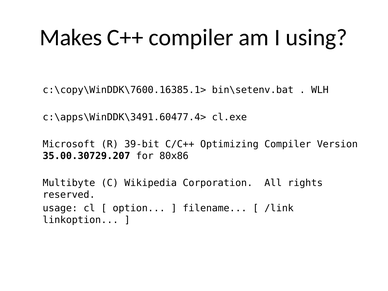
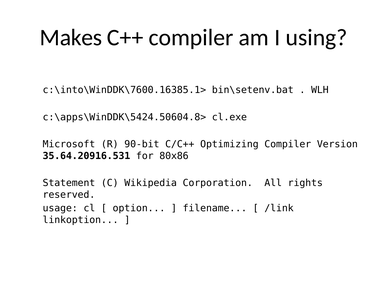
c:\copy\WinDDK\7600.16385.1>: c:\copy\WinDDK\7600.16385.1> -> c:\into\WinDDK\7600.16385.1> (124, 90)
c:\apps\WinDDK\3491.60477.4>: c:\apps\WinDDK\3491.60477.4> -> c:\apps\WinDDK\5424.50604.8> (124, 117)
39-bit: 39-bit -> 90-bit (142, 144)
35.00.30729.207: 35.00.30729.207 -> 35.64.20916.531 (86, 156)
Multibyte: Multibyte -> Statement (69, 183)
